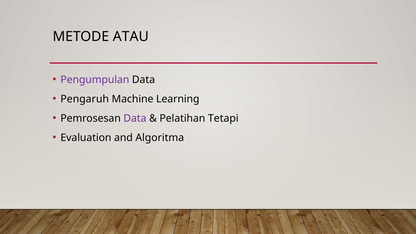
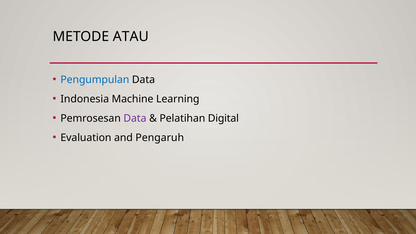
Pengumpulan colour: purple -> blue (95, 80)
Pengaruh: Pengaruh -> Indonesia (85, 99)
Tetapi: Tetapi -> Digital (223, 118)
Algoritma: Algoritma -> Pengaruh (160, 138)
